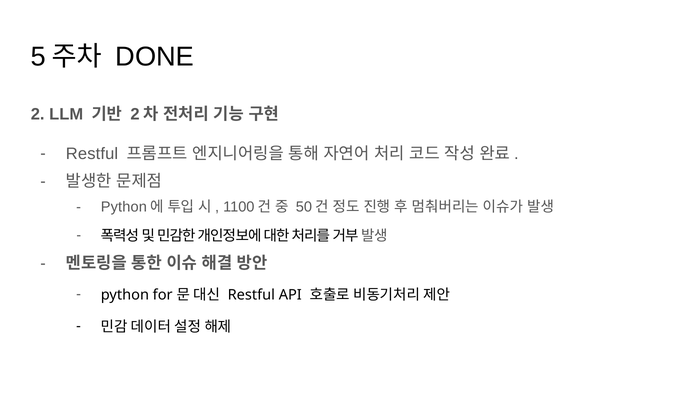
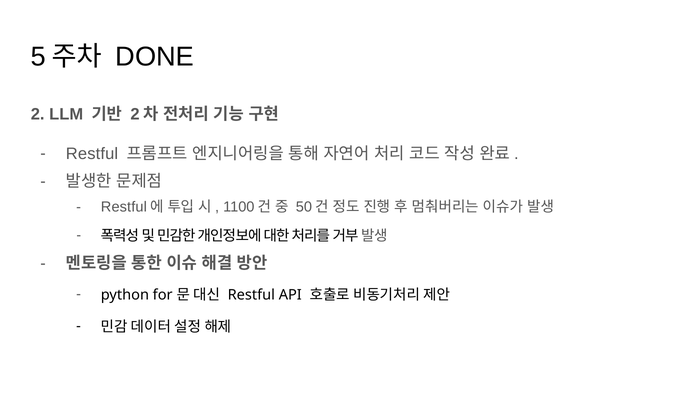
Python: Python -> Restful (124, 207)
